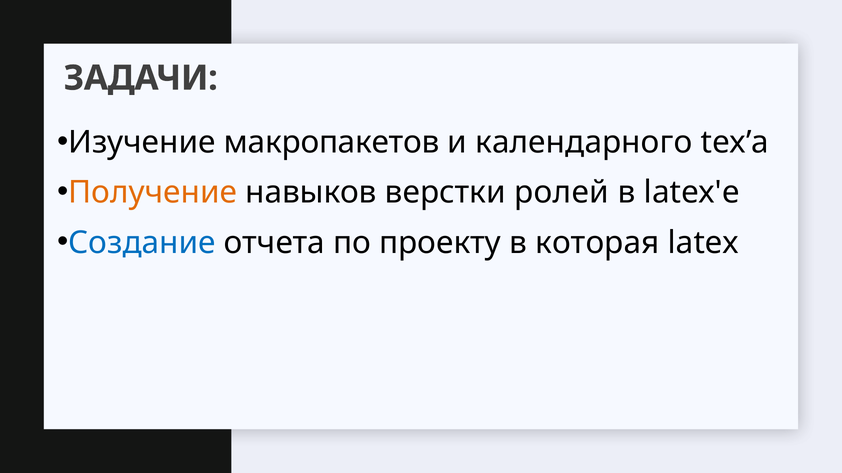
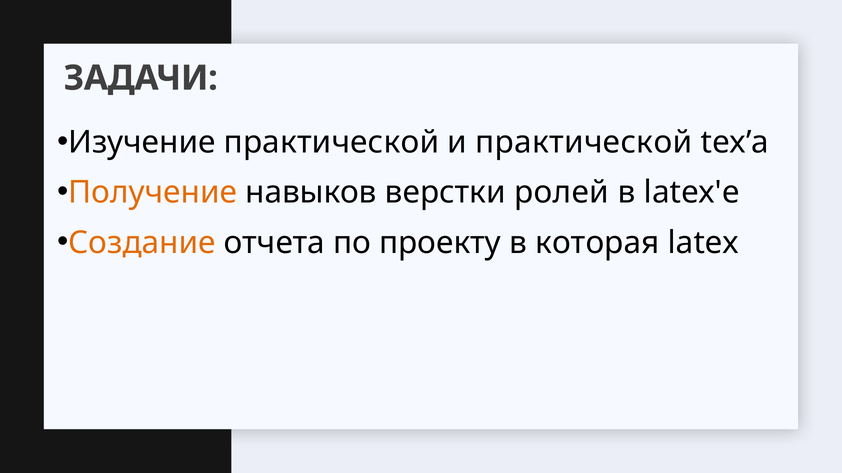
Изучение макропакетов: макропакетов -> практической (331, 143)
и календарного: календарного -> практической (584, 143)
Создание colour: blue -> orange (142, 243)
